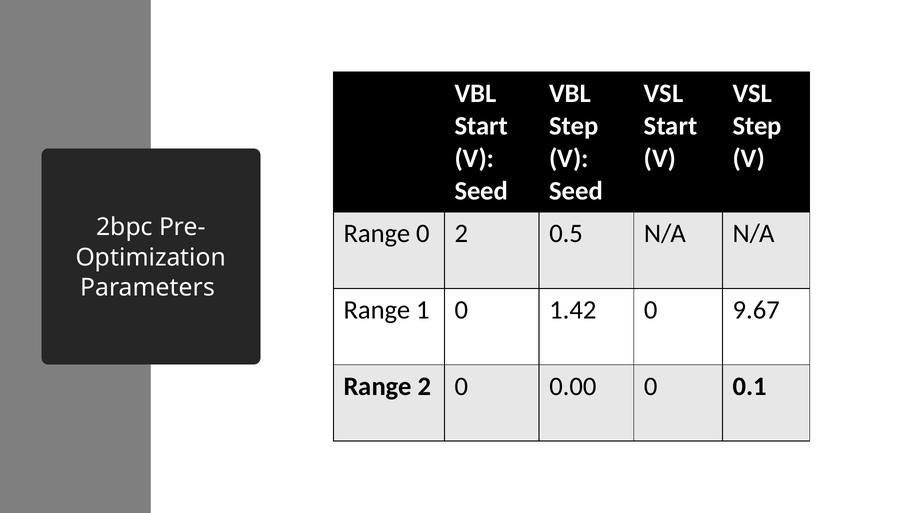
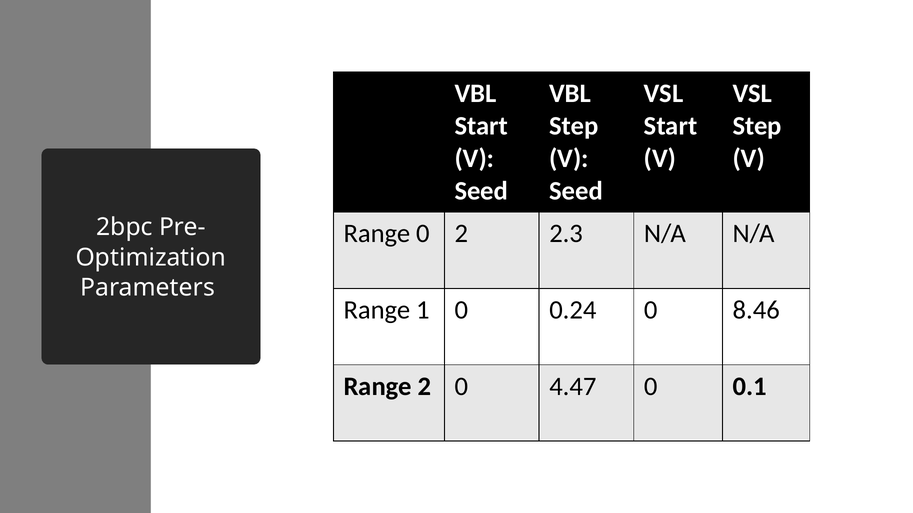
0.5: 0.5 -> 2.3 (566, 234)
1.42: 1.42 -> 0.24 (573, 310)
9.67: 9.67 -> 8.46 (756, 310)
0.00: 0.00 -> 4.47 (573, 387)
